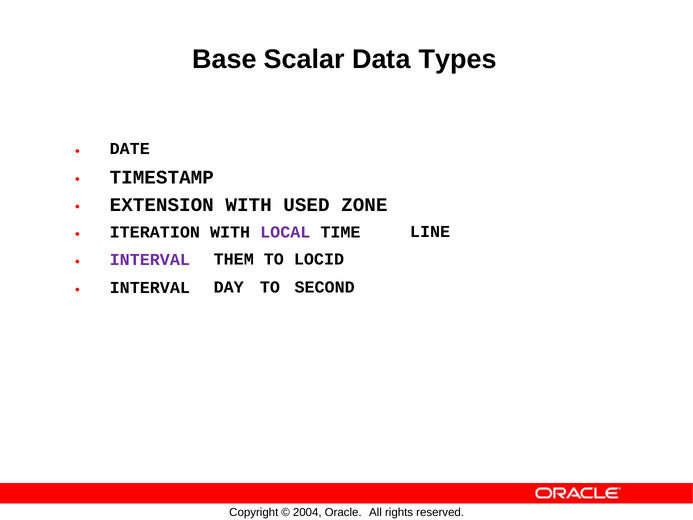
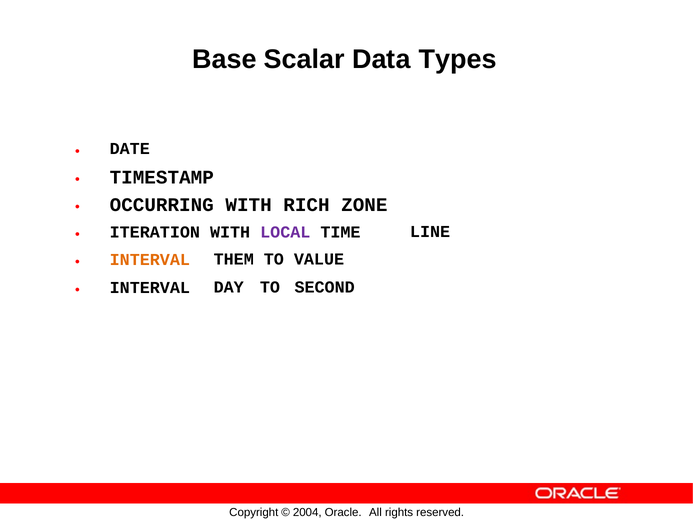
EXTENSION: EXTENSION -> OCCURRING (162, 205)
USED: USED -> RICH (306, 205)
LOCID: LOCID -> VALUE (319, 259)
INTERVAL colour: purple -> orange (150, 260)
